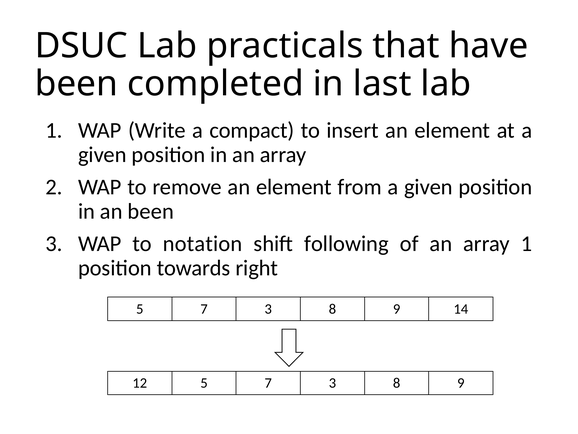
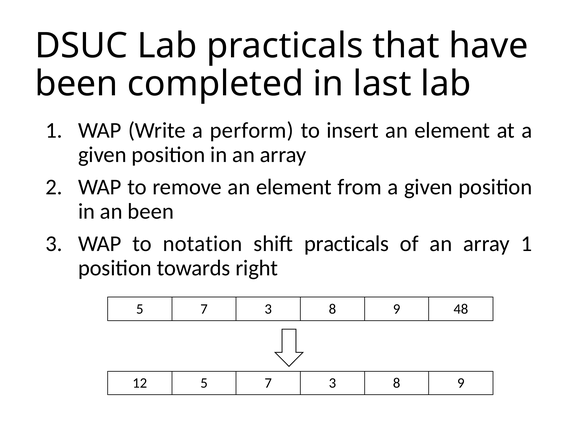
compact: compact -> perform (252, 130)
shift following: following -> practicals (347, 243)
14: 14 -> 48 (461, 309)
